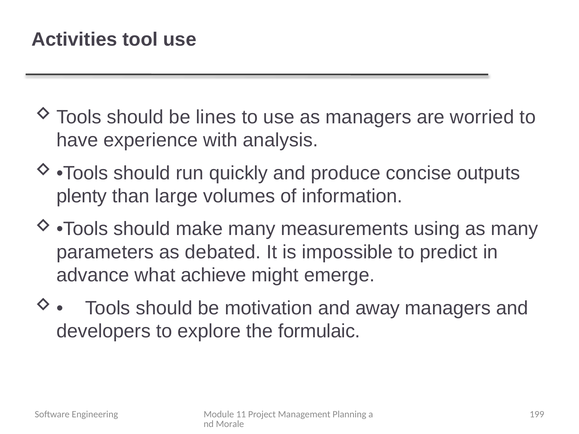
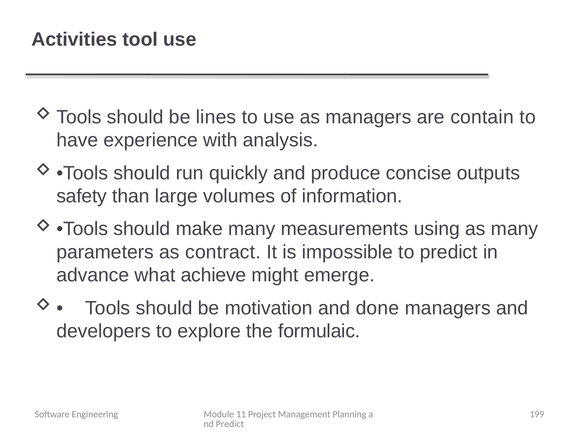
worried: worried -> contain (482, 117)
plenty: plenty -> safety (82, 196)
debated: debated -> contract (223, 252)
away: away -> done (377, 308)
Morale: Morale -> Predict (230, 424)
